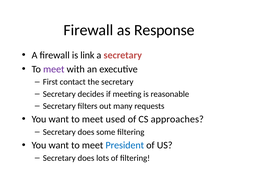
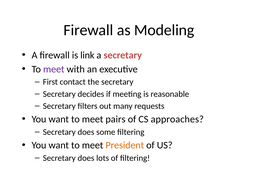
Response: Response -> Modeling (164, 30)
used: used -> pairs (116, 120)
President colour: blue -> orange (125, 146)
